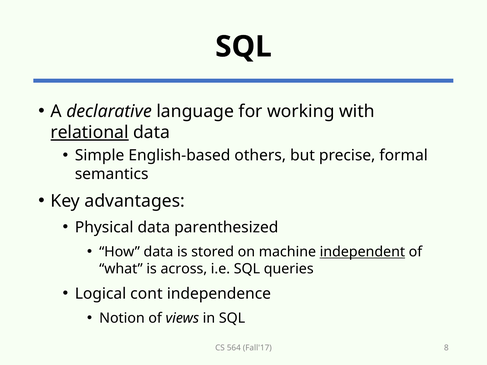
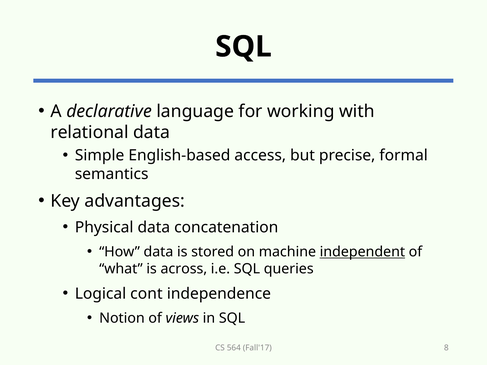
relational underline: present -> none (90, 133)
others: others -> access (260, 156)
parenthesized: parenthesized -> concatenation (226, 228)
